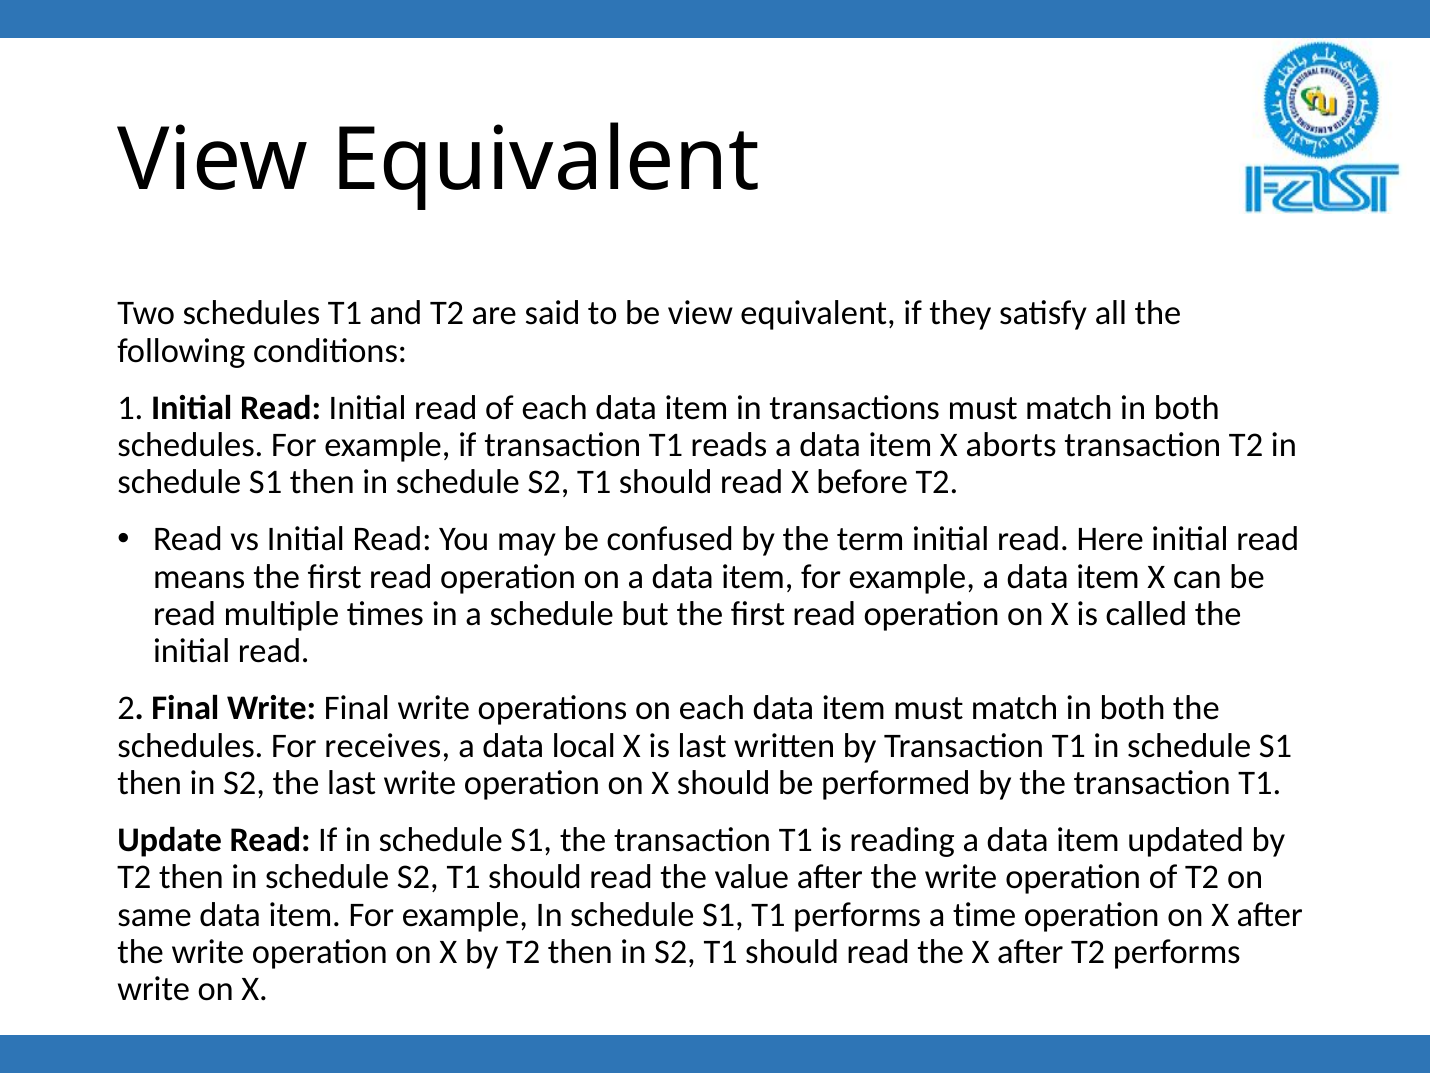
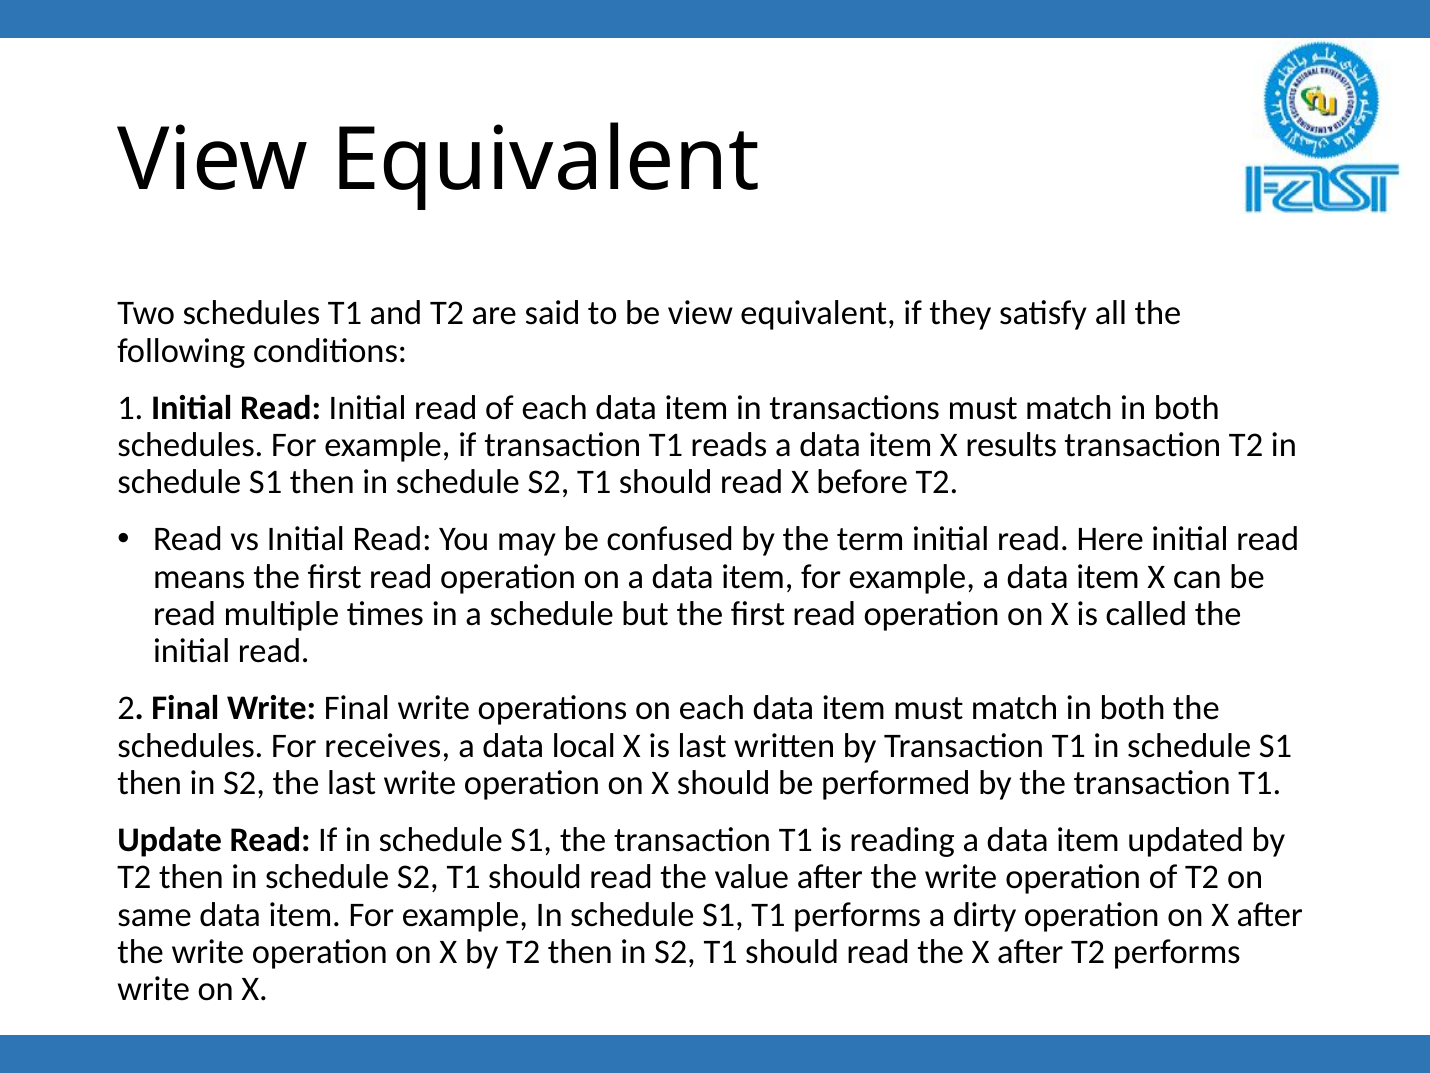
aborts: aborts -> results (1011, 445)
time: time -> dirty (985, 914)
